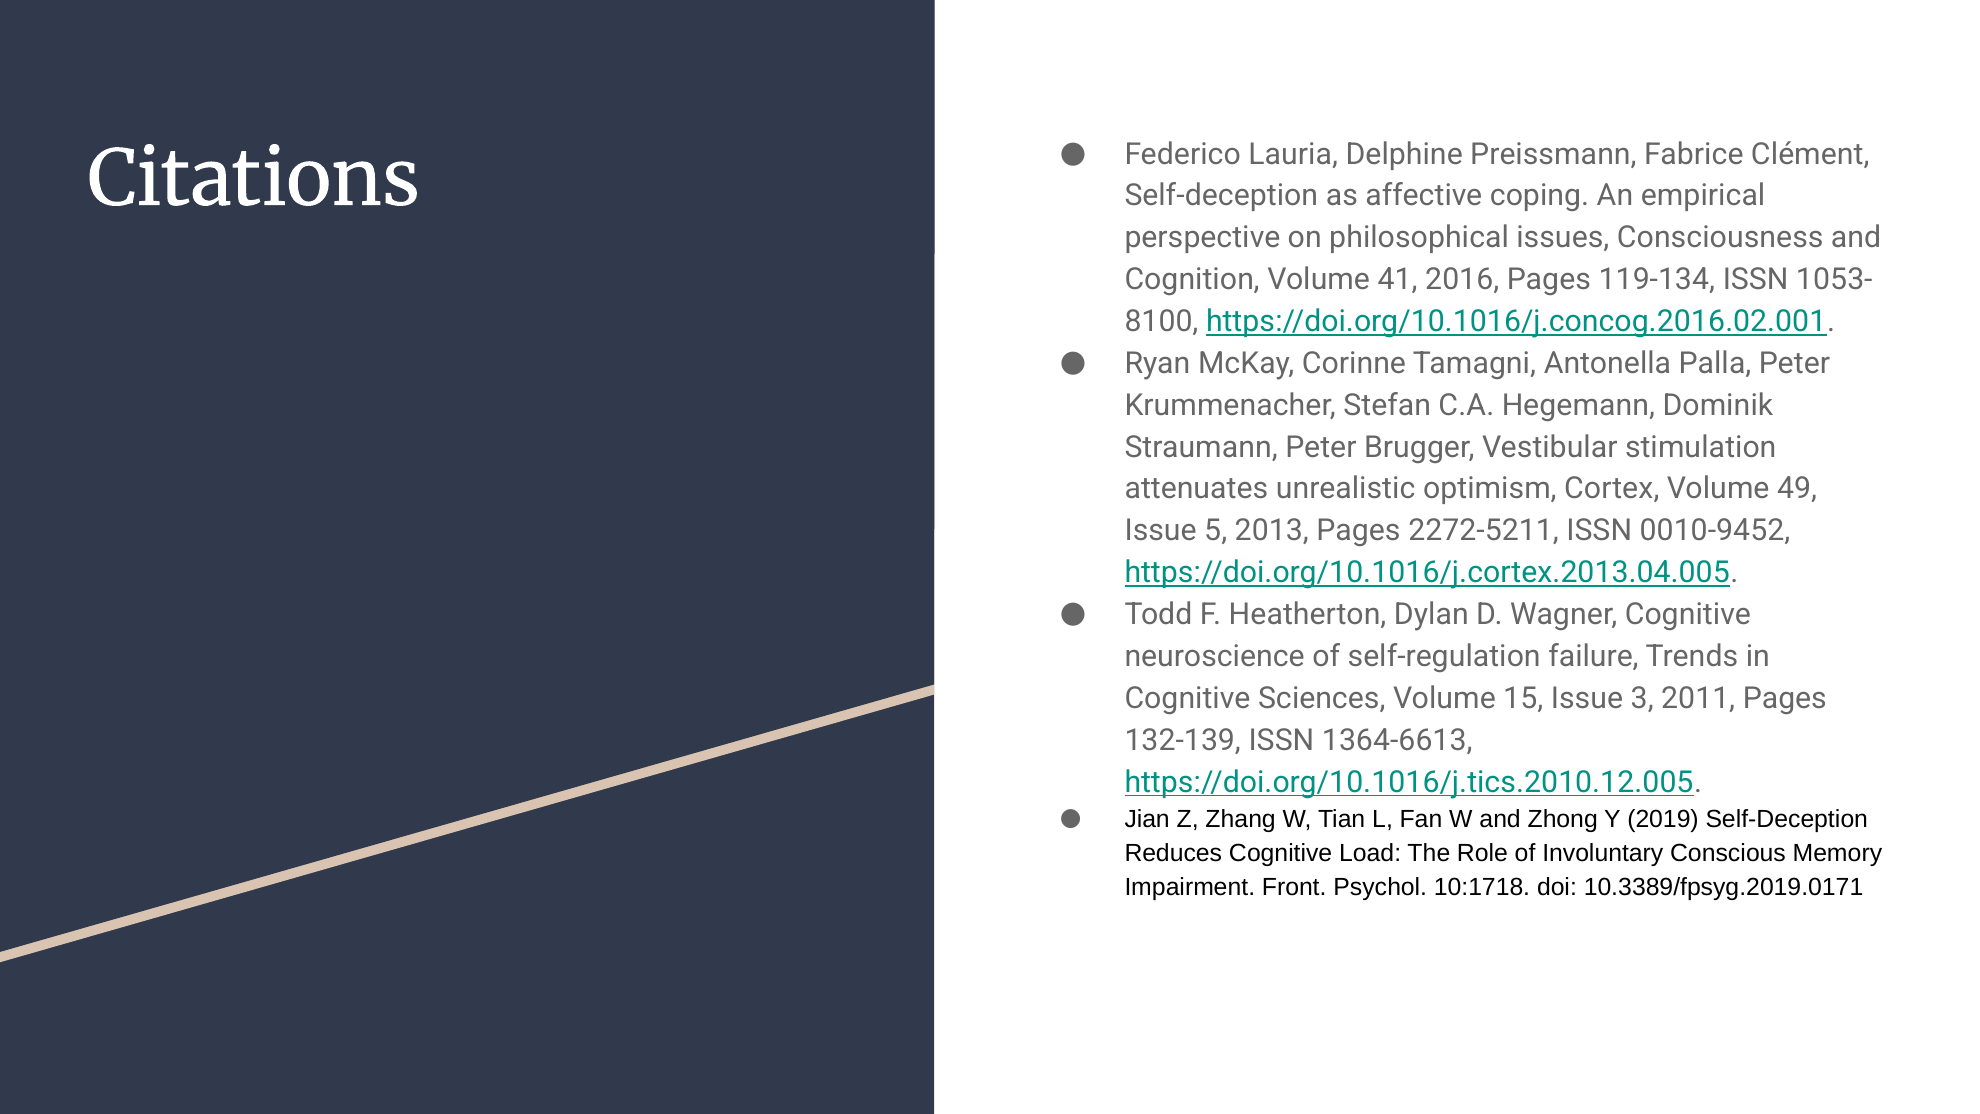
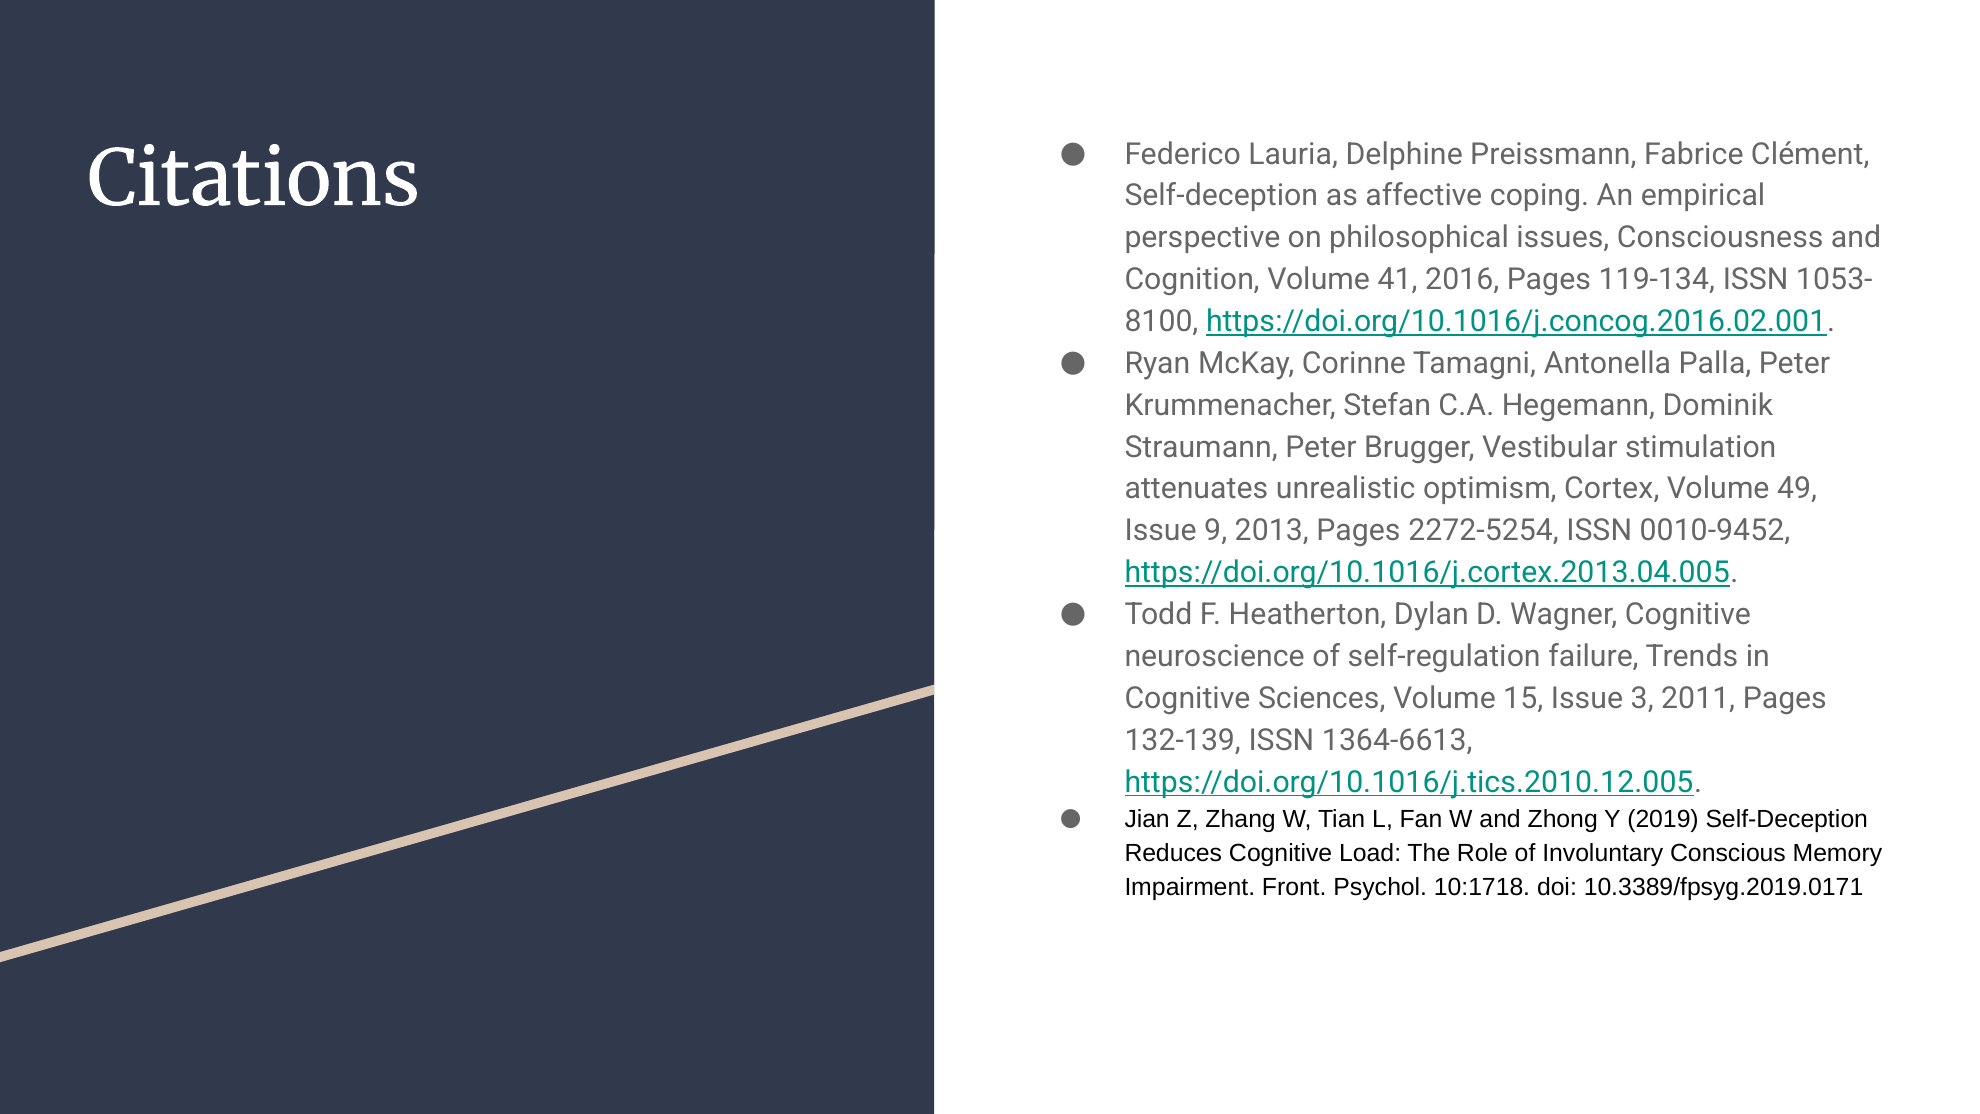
5: 5 -> 9 (1216, 531)
2272-5211: 2272-5211 -> 2272-5254 (1484, 531)
